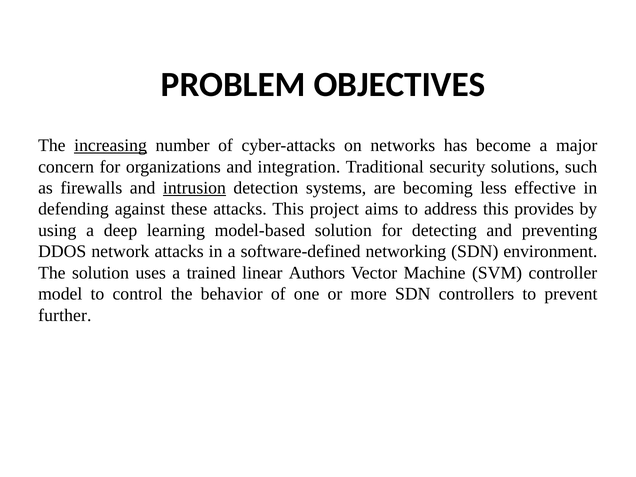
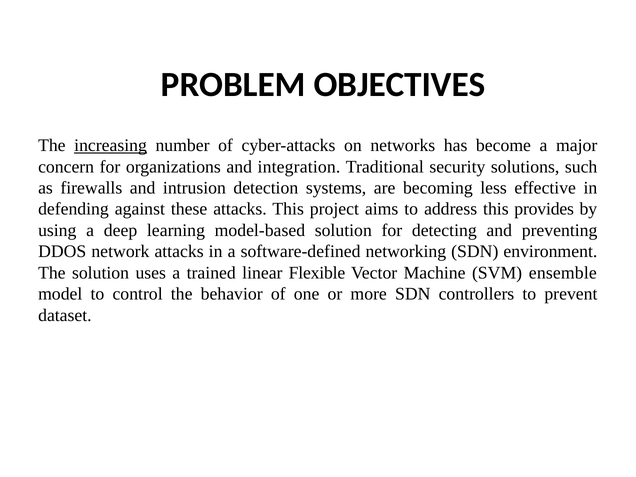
intrusion underline: present -> none (194, 188)
Authors: Authors -> Flexible (317, 273)
controller: controller -> ensemble (563, 273)
further: further -> dataset (65, 315)
